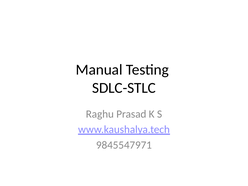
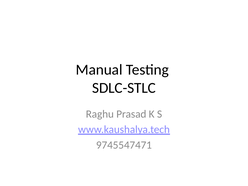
9845547971: 9845547971 -> 9745547471 (124, 145)
